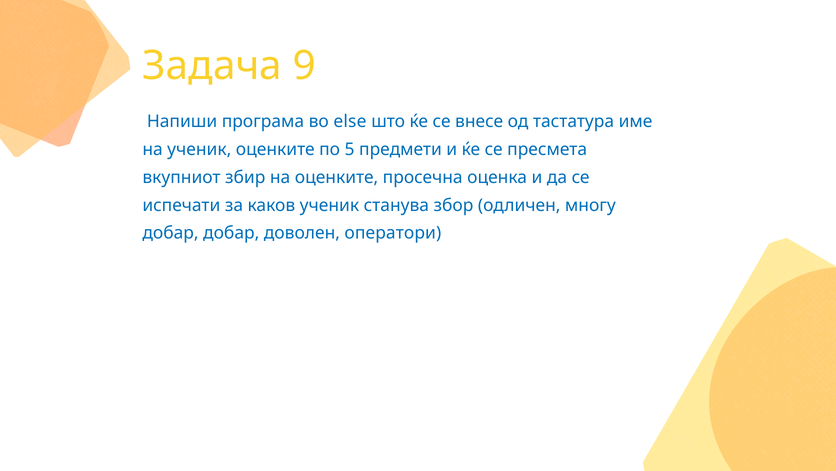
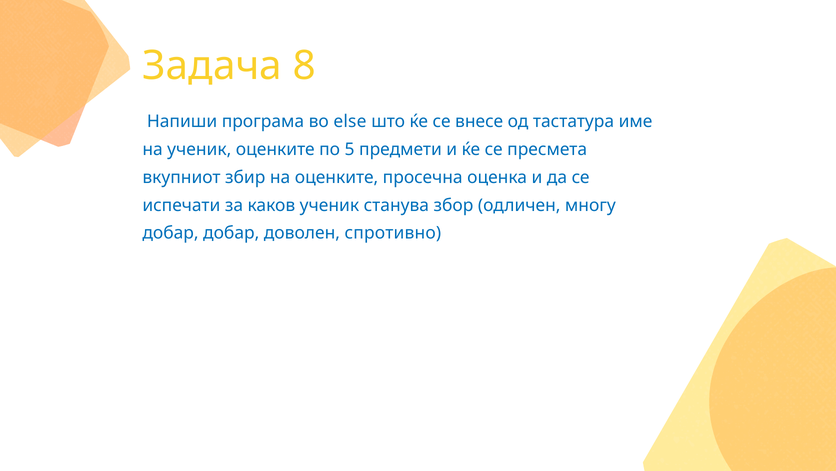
9: 9 -> 8 (304, 66)
оператори: оператори -> спротивно (393, 233)
